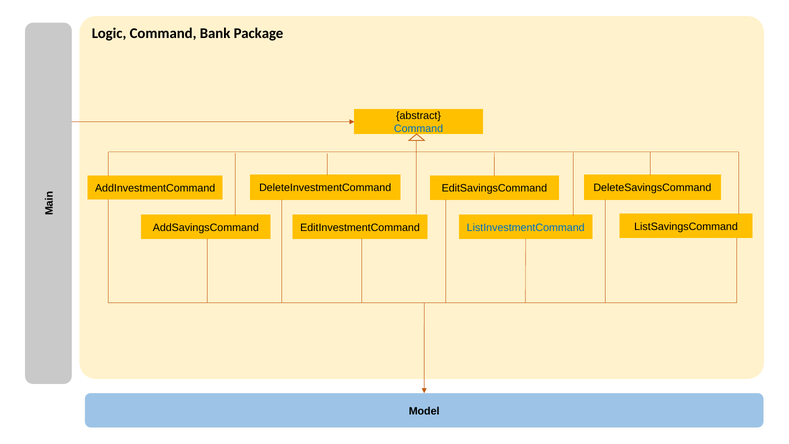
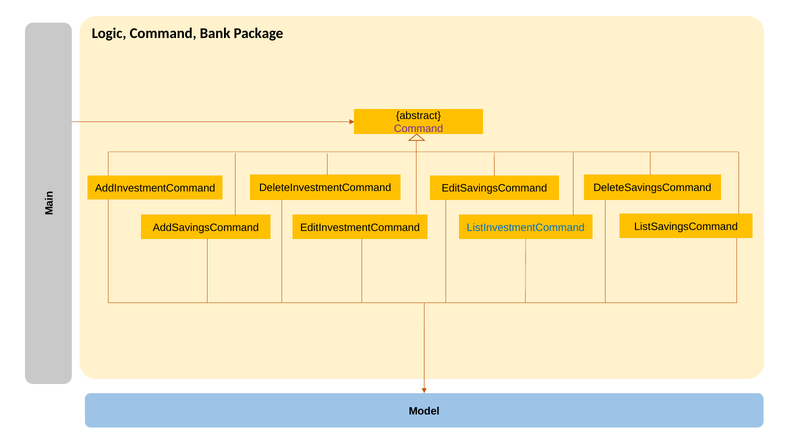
Command colour: blue -> purple (419, 129)
